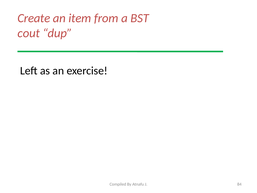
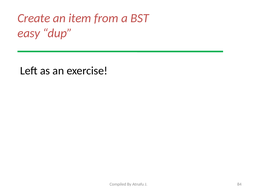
cout: cout -> easy (29, 33)
